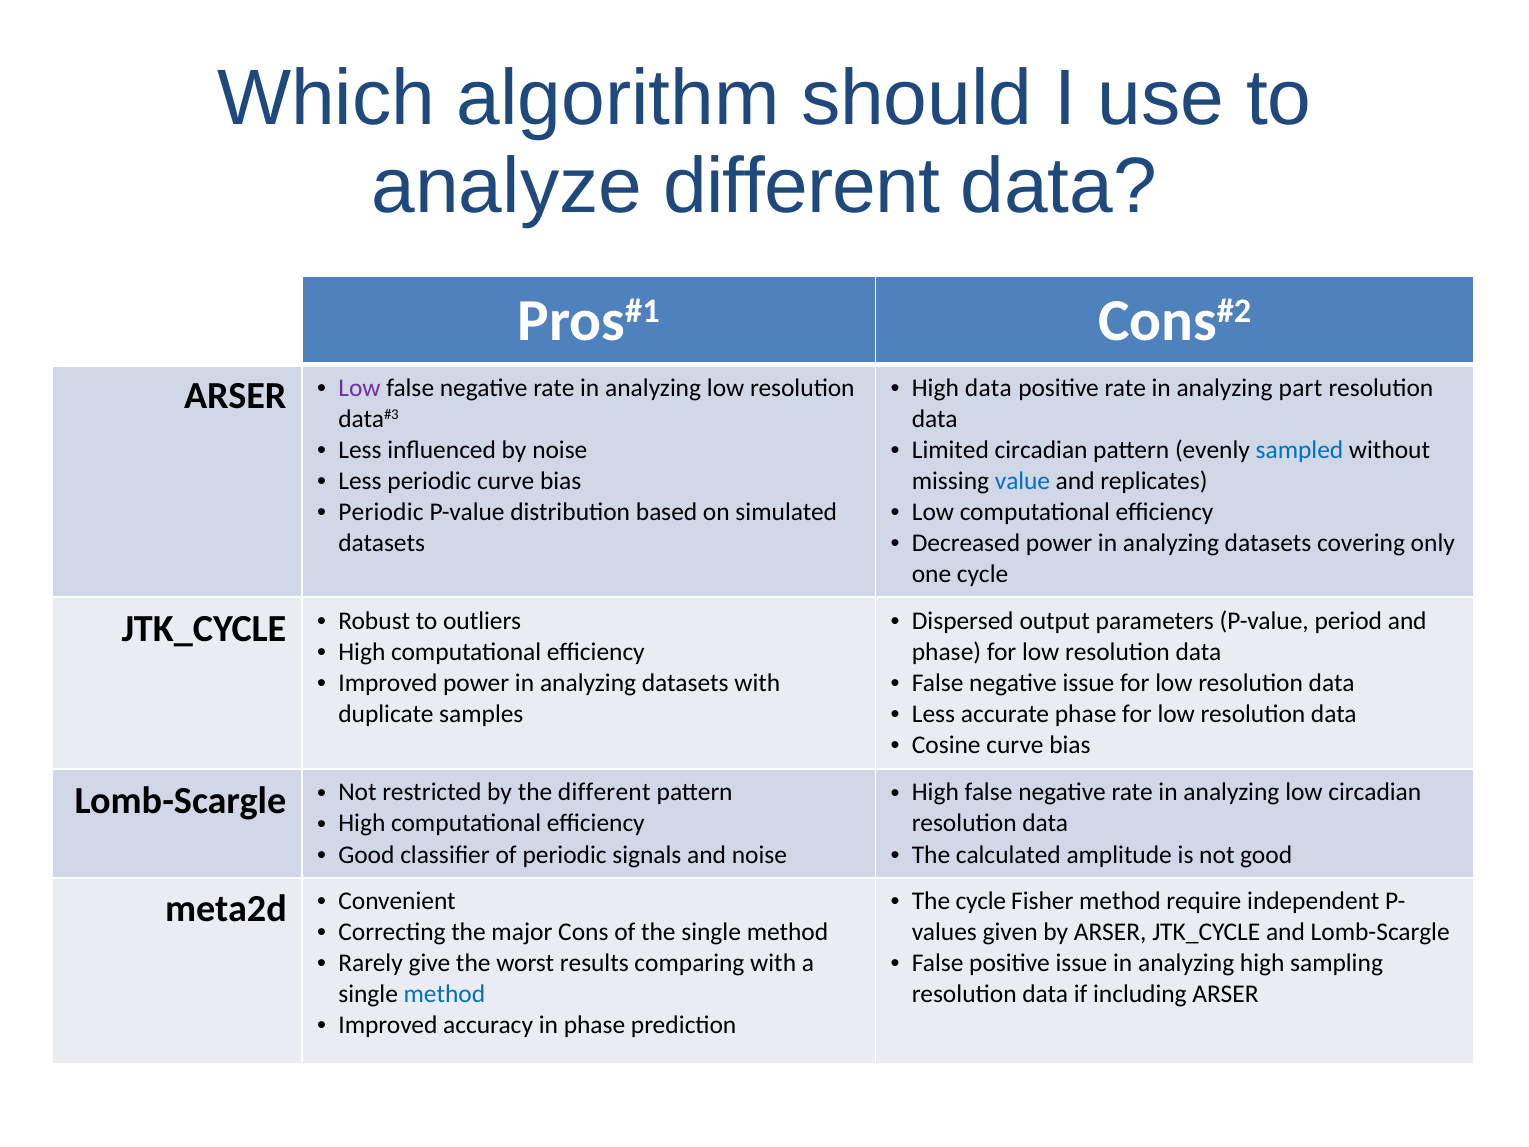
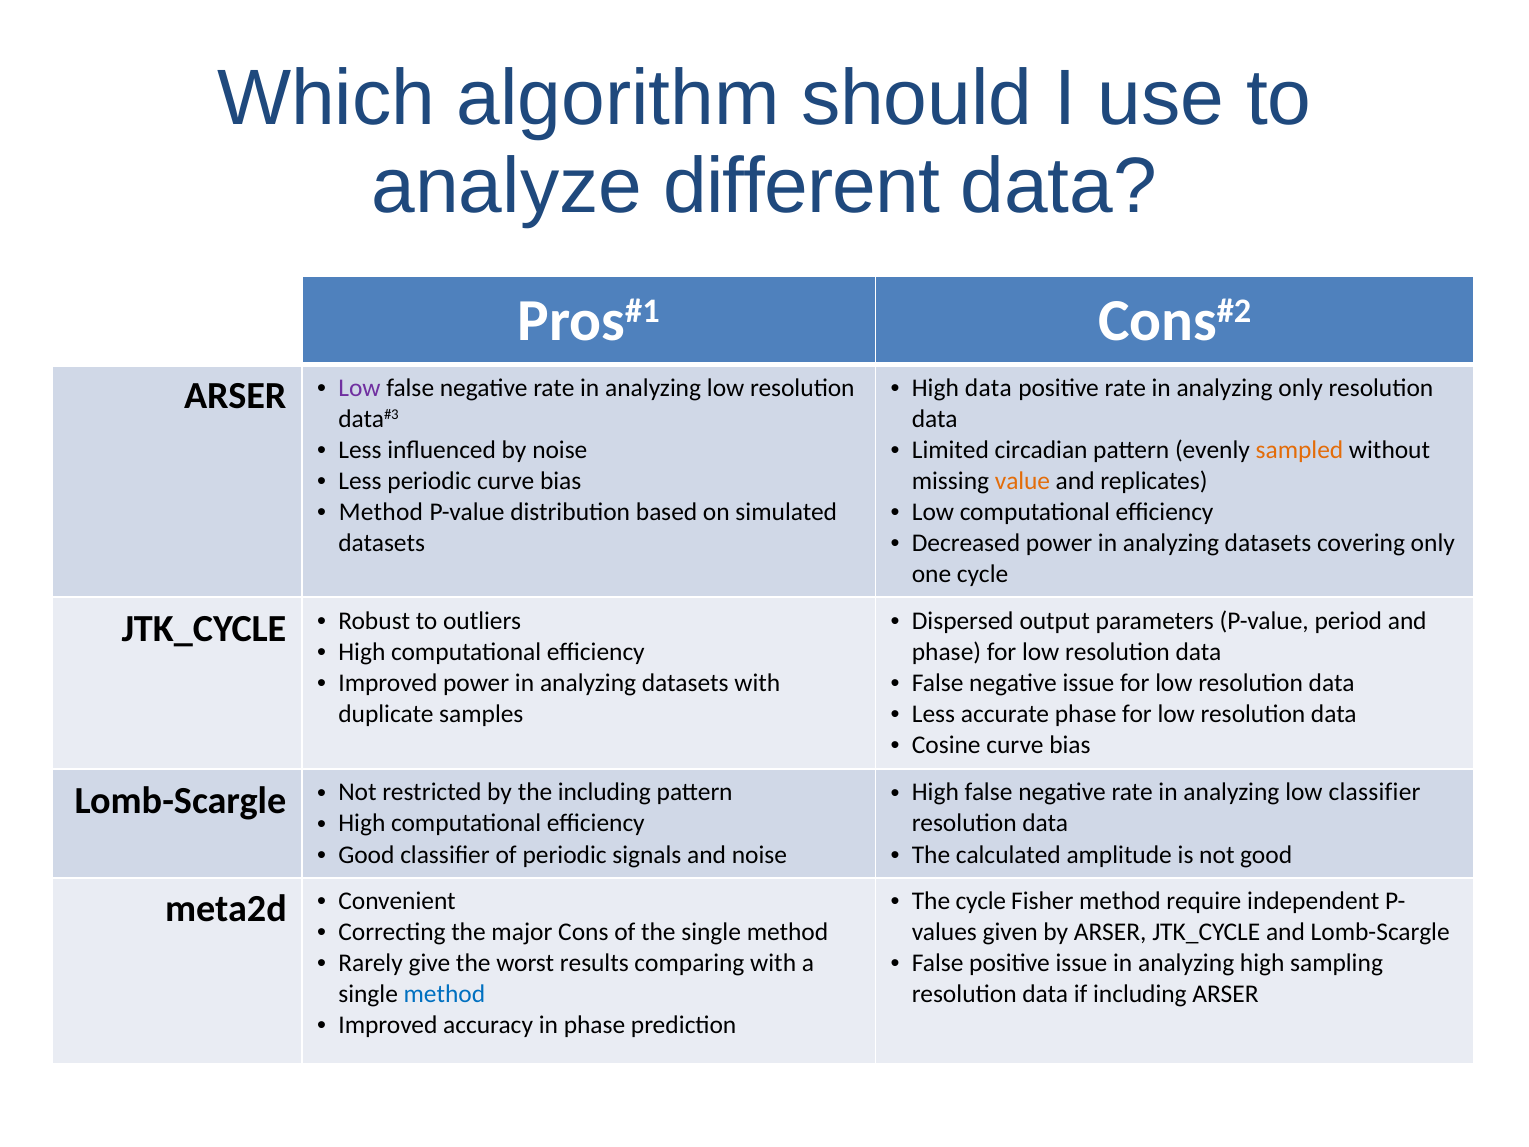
analyzing part: part -> only (1301, 388)
sampled colour: blue -> orange (1299, 450)
value colour: blue -> orange (1022, 481)
Periodic: Periodic -> Method (381, 512)
low circadian: circadian -> classifier (1375, 792)
the different: different -> including (604, 792)
